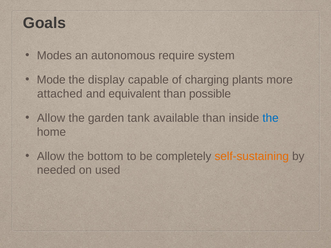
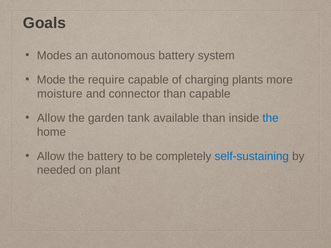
autonomous require: require -> battery (176, 56)
display: display -> require (106, 80)
attached: attached -> moisture (60, 94)
equivalent: equivalent -> connector (134, 94)
than possible: possible -> capable (210, 94)
the bottom: bottom -> battery (105, 156)
self-sustaining colour: orange -> blue (252, 156)
used: used -> plant (108, 170)
